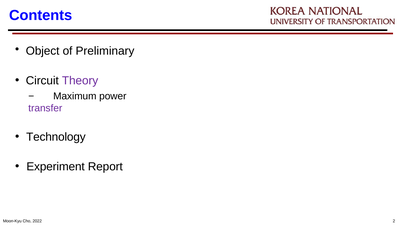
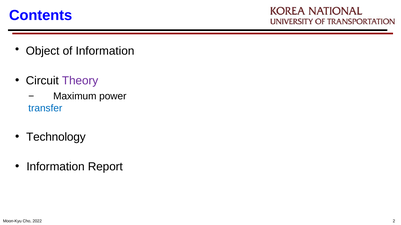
of Preliminary: Preliminary -> Information (105, 51)
transfer colour: purple -> blue (45, 109)
Experiment: Experiment -> Information (56, 167)
